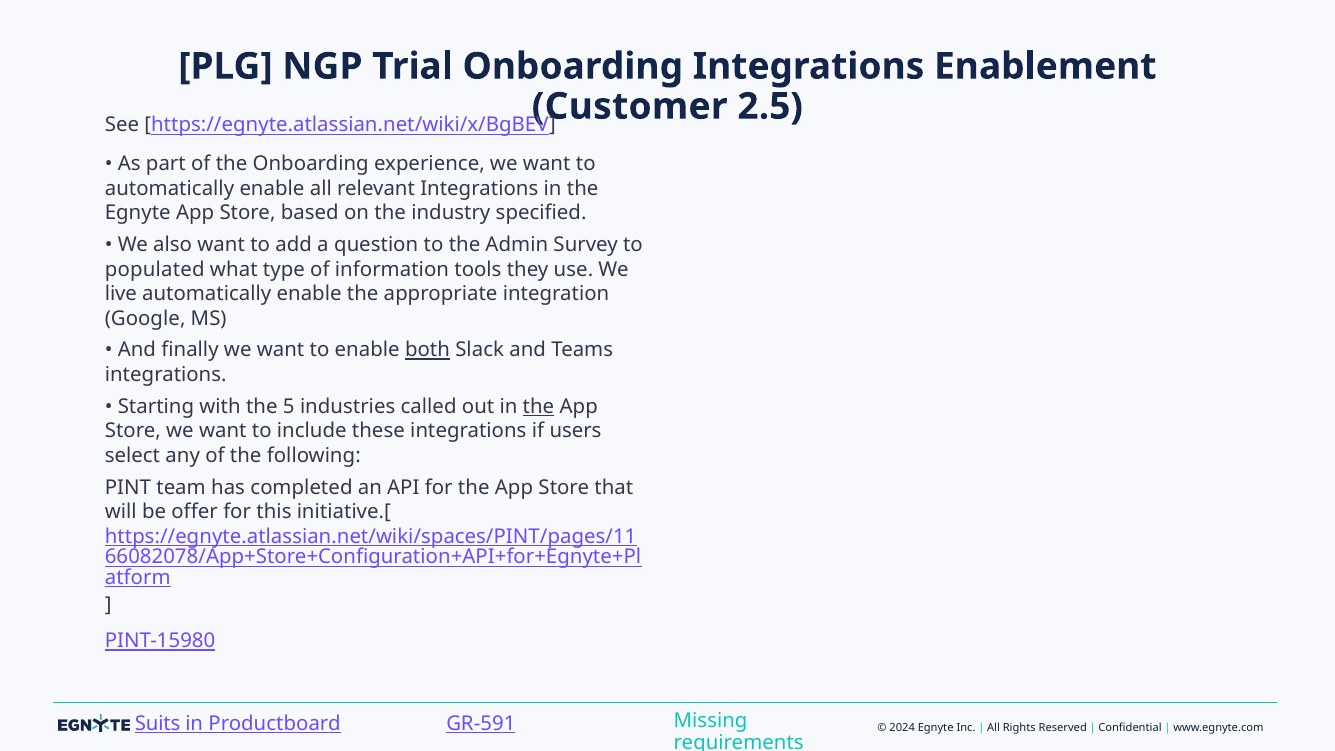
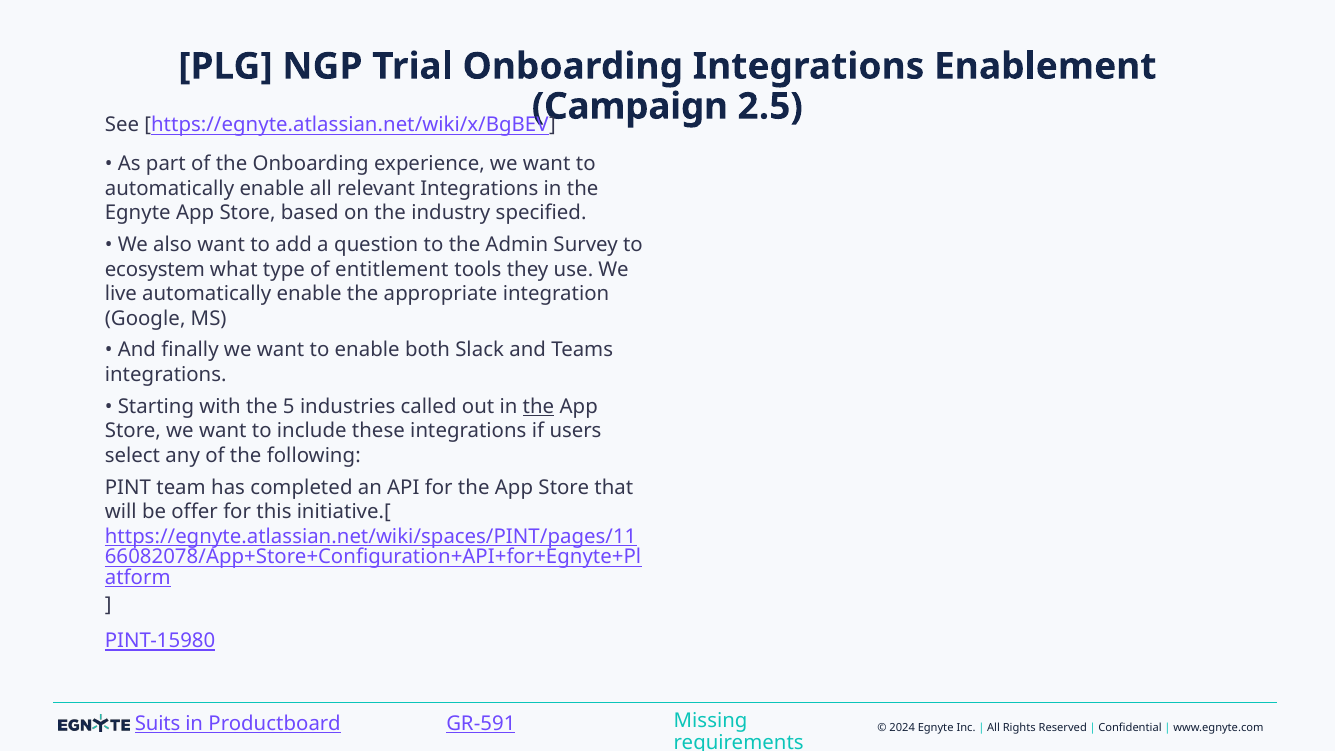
Customer: Customer -> Campaign (630, 106)
populated: populated -> ecosystem (155, 269)
information: information -> entitlement (392, 269)
both underline: present -> none (428, 350)
